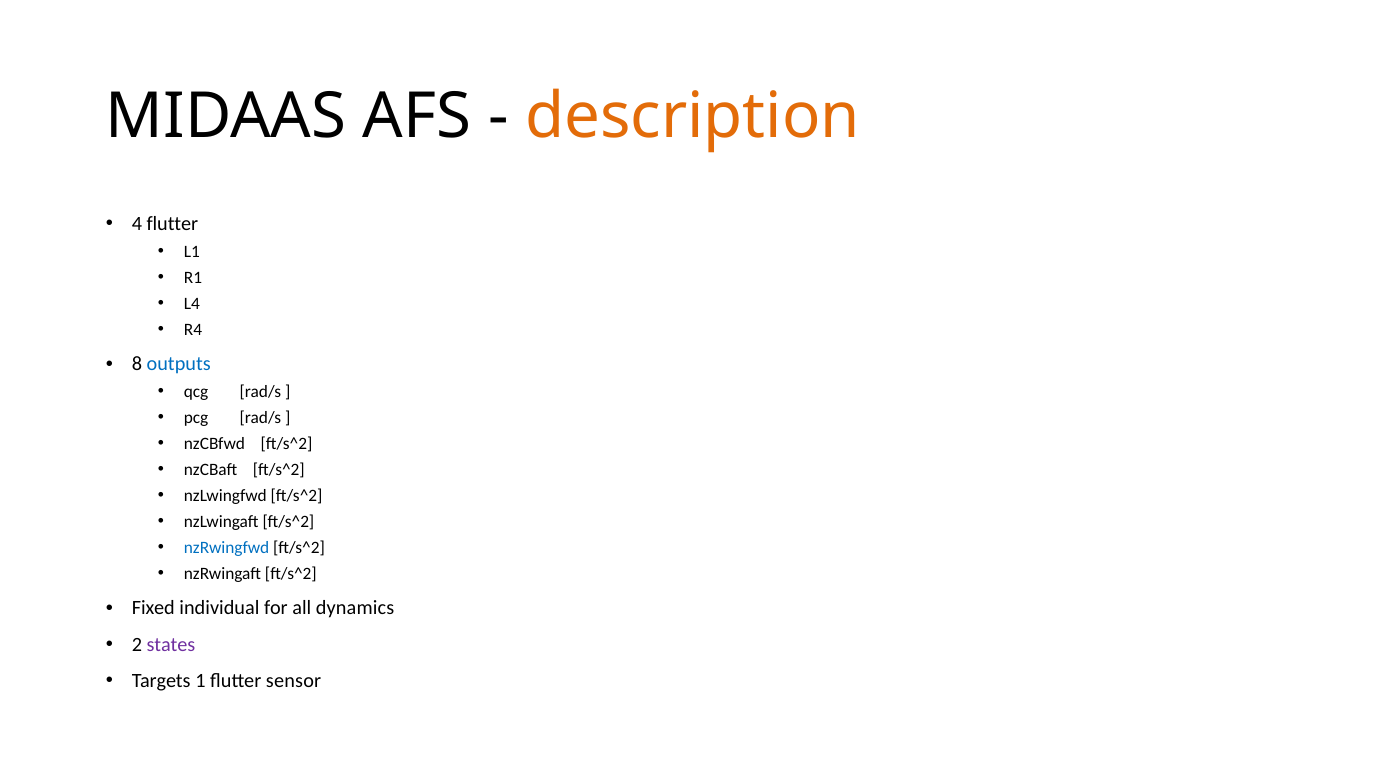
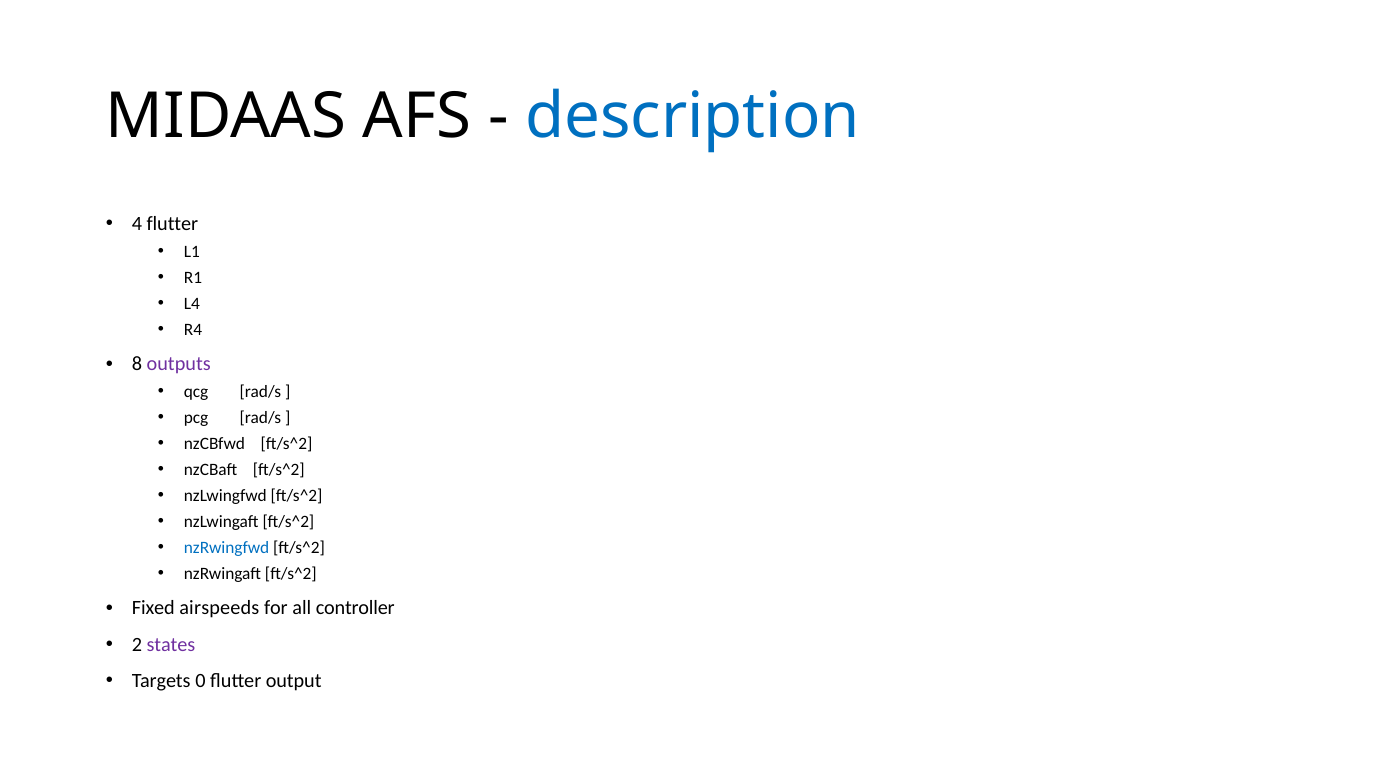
description colour: orange -> blue (693, 117)
outputs colour: blue -> purple (179, 364)
individual: individual -> airspeeds (219, 608)
dynamics: dynamics -> controller (355, 608)
1: 1 -> 0 (200, 681)
sensor: sensor -> output (294, 681)
